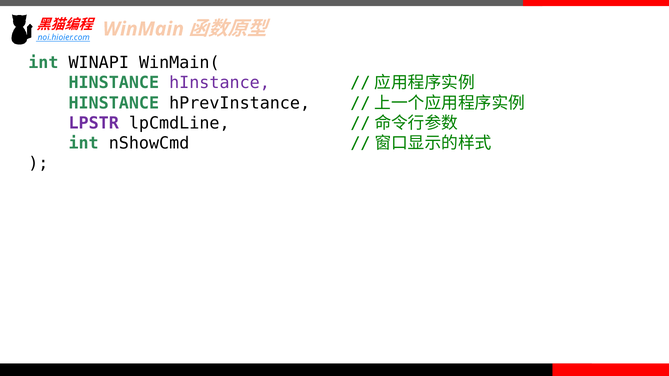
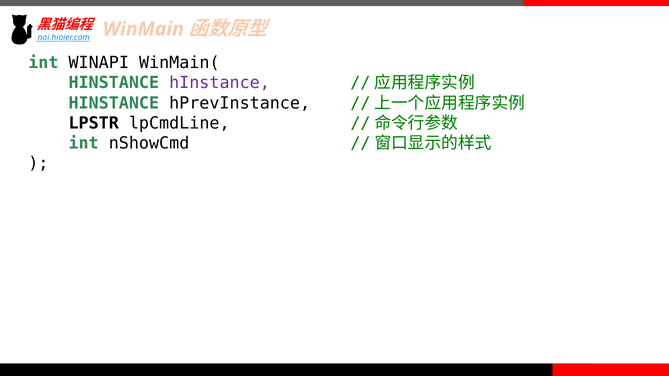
LPSTR colour: purple -> black (94, 123)
